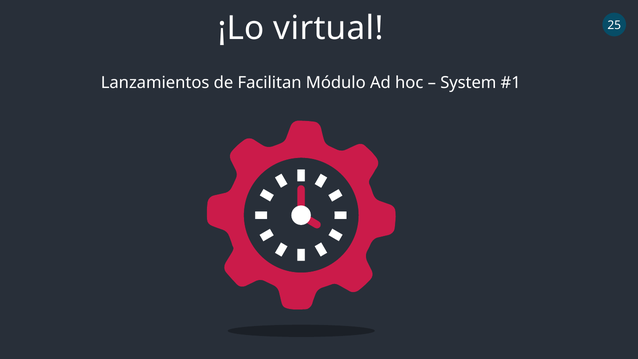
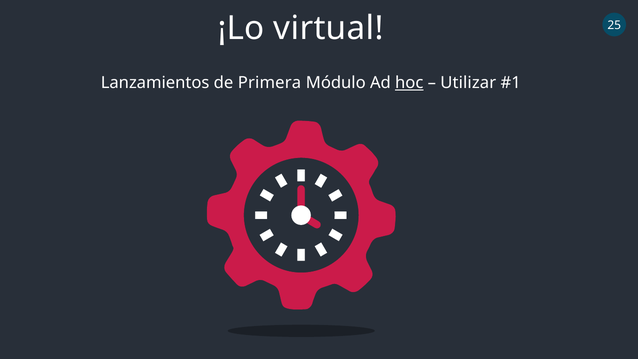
Facilitan: Facilitan -> Primera (269, 83)
hoc underline: none -> present (409, 83)
System: System -> Utilizar (468, 83)
